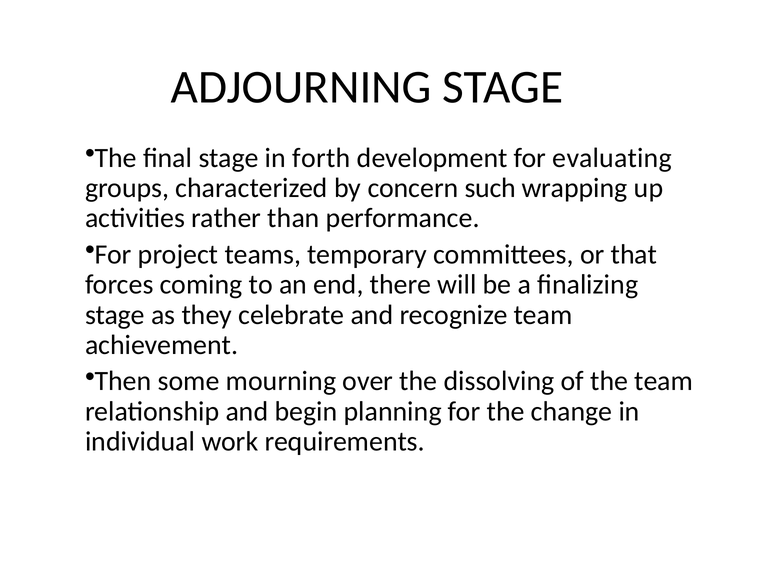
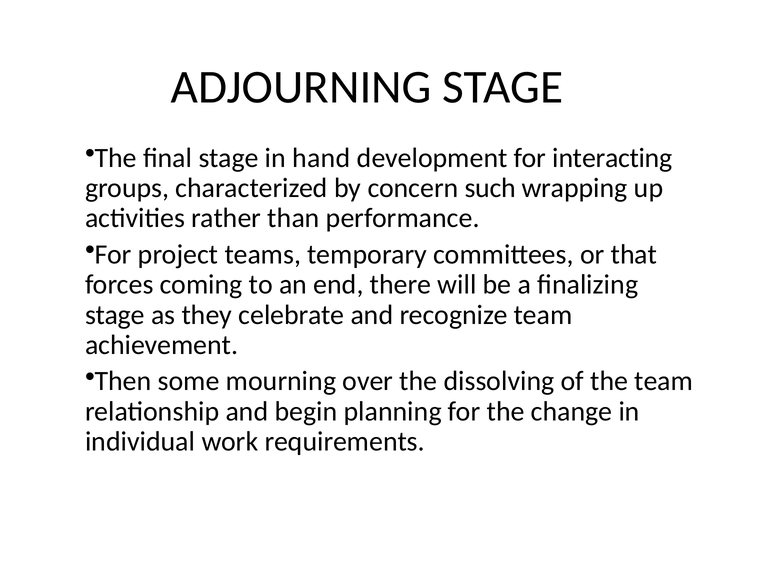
forth: forth -> hand (321, 158)
evaluating: evaluating -> interacting (612, 158)
